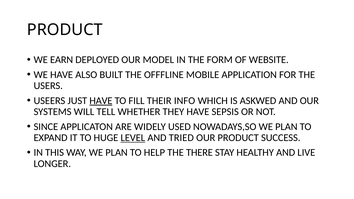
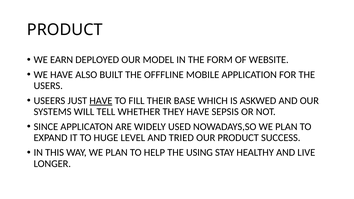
INFO: INFO -> BASE (185, 101)
LEVEL underline: present -> none (133, 138)
THERE: THERE -> USING (199, 153)
